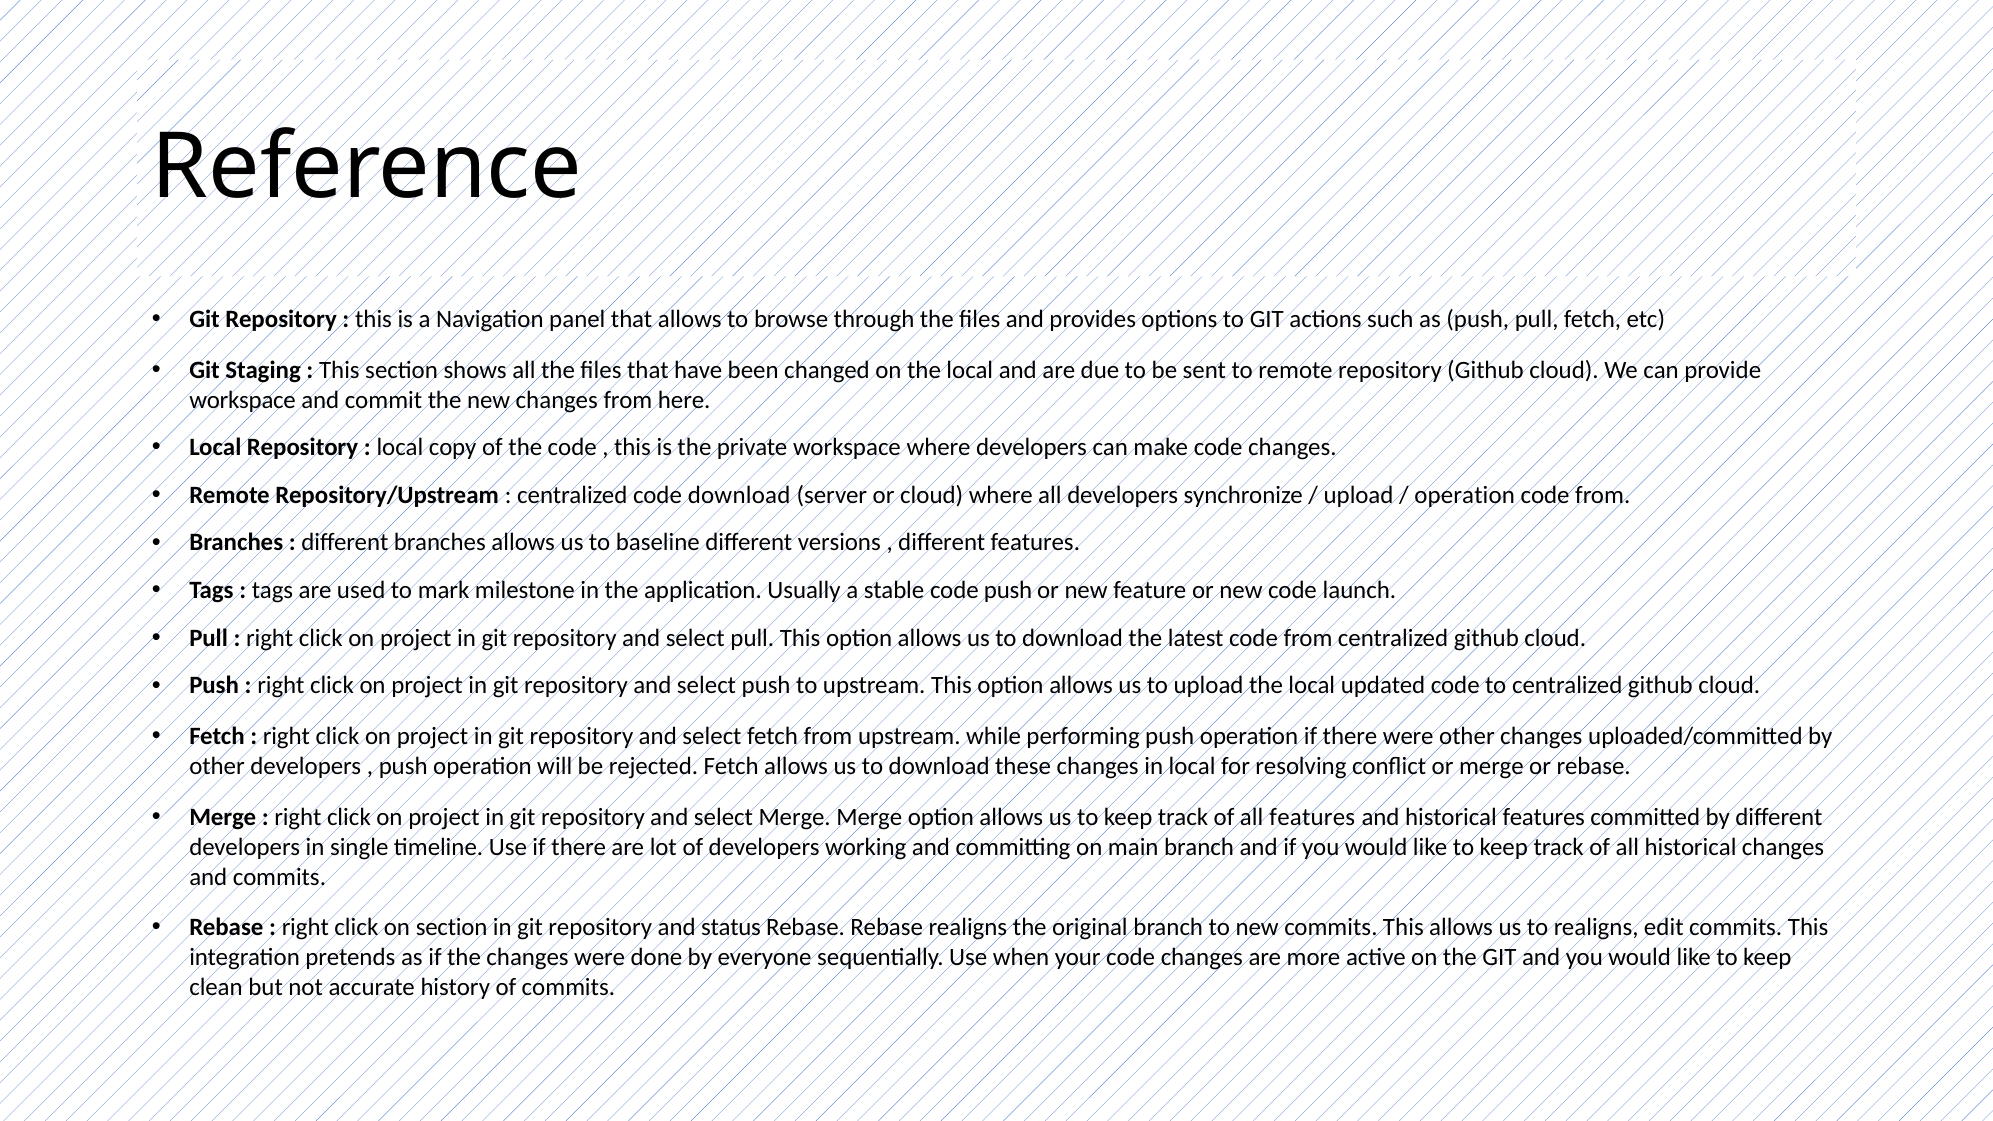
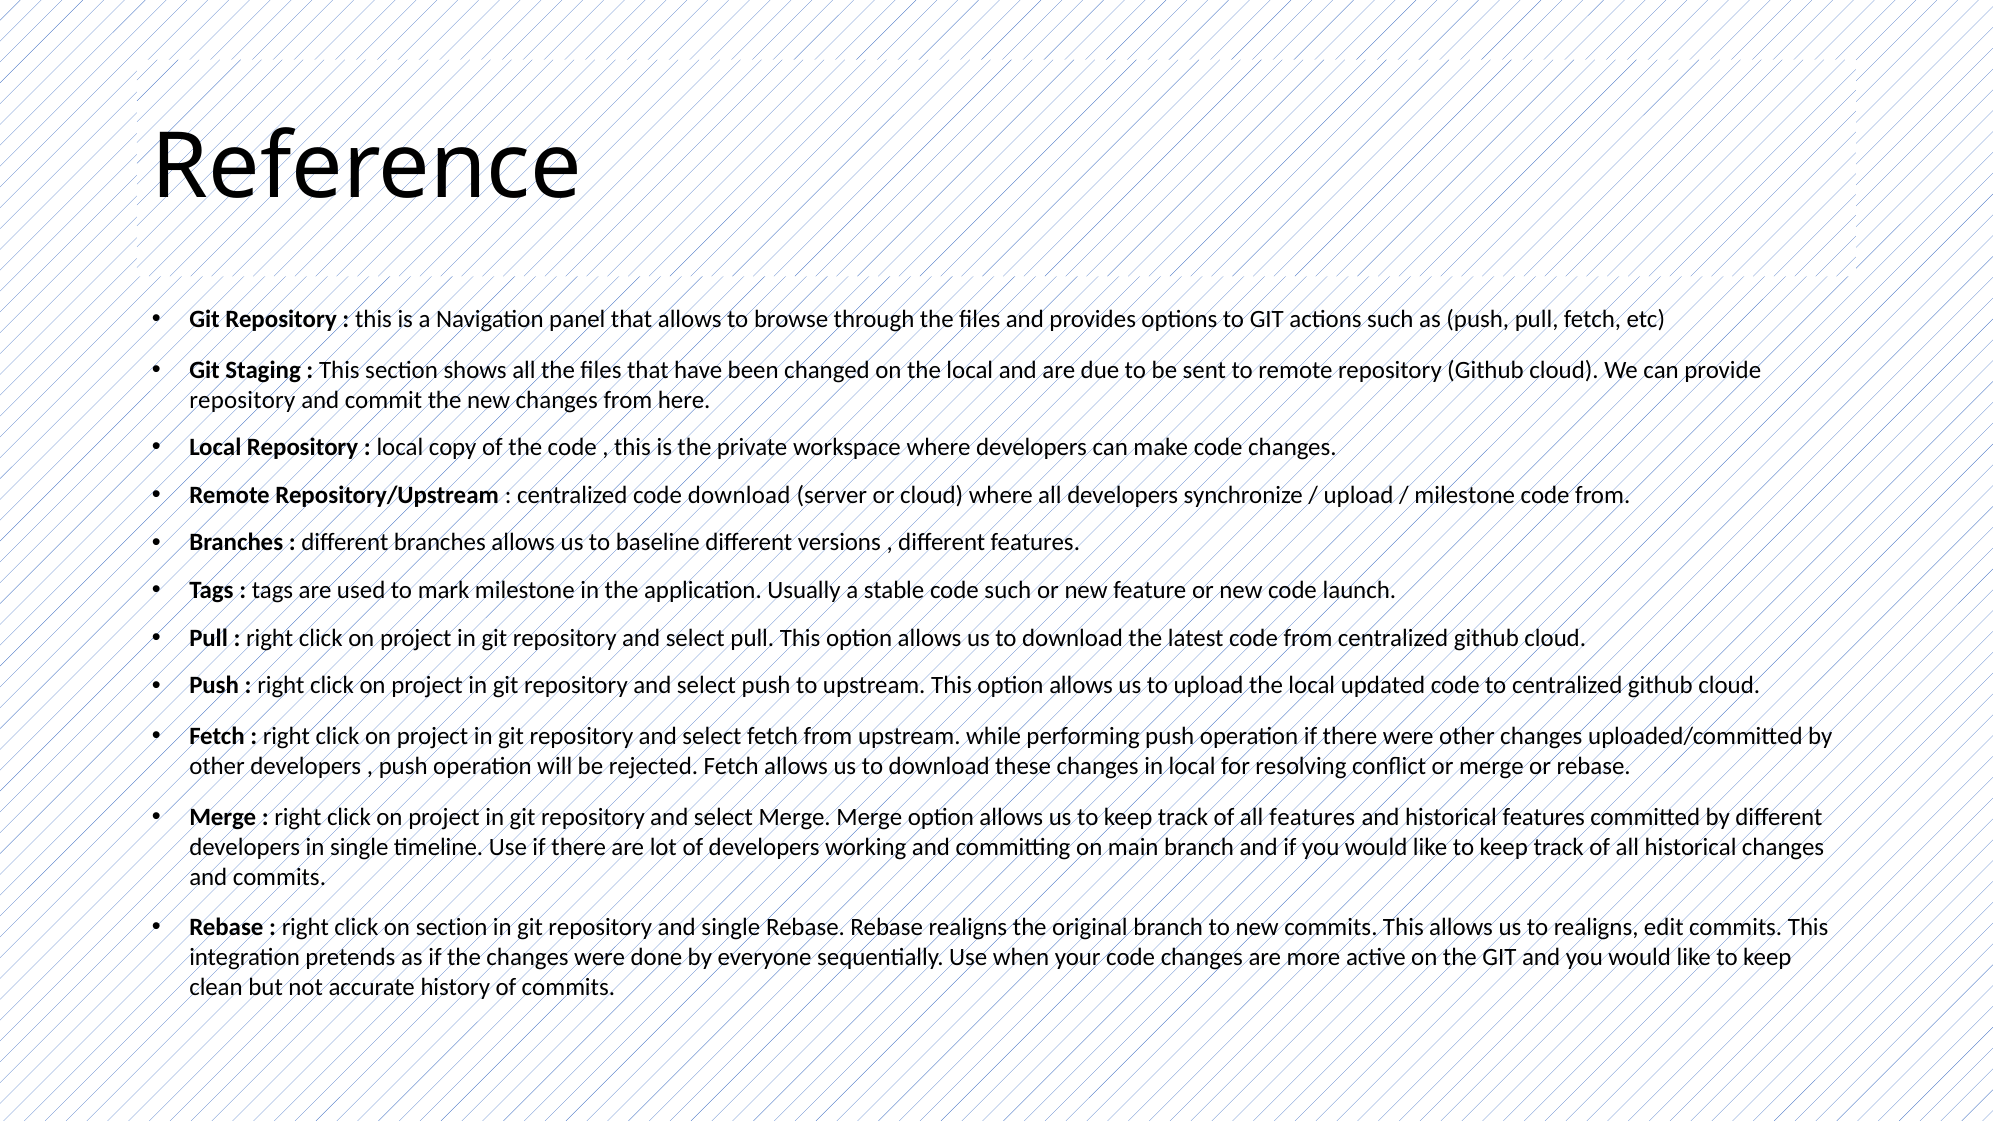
workspace: workspace -> repository (242, 400)
operation: operation -> milestone (1465, 495)
code push: push -> such (1008, 590)
and status: status -> single (731, 928)
